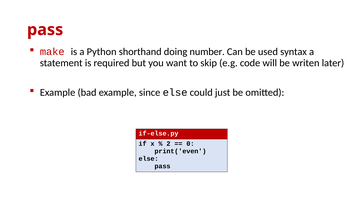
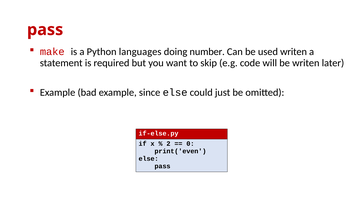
shorthand: shorthand -> languages (140, 52)
used syntax: syntax -> writen (294, 52)
